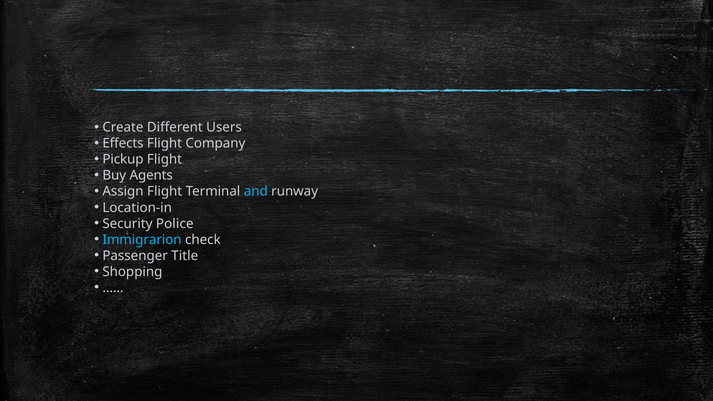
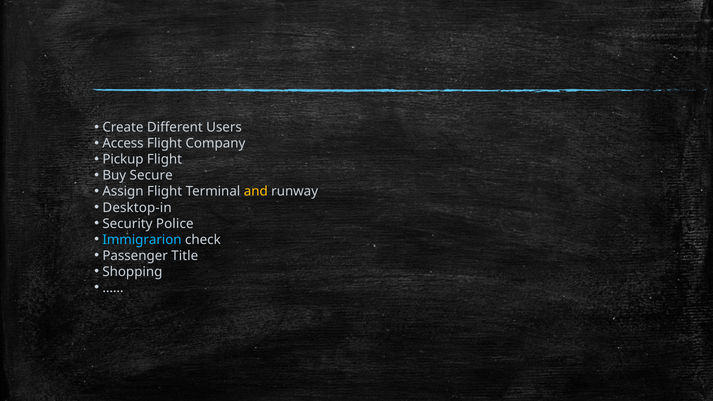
Effects: Effects -> Access (123, 144)
Agents: Agents -> Secure (151, 176)
and colour: light blue -> yellow (256, 192)
Location-in: Location-in -> Desktop-in (137, 208)
